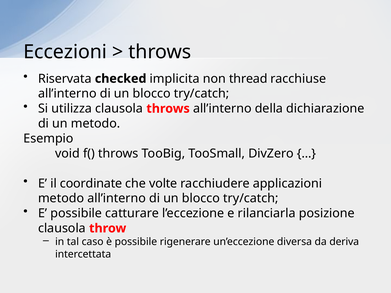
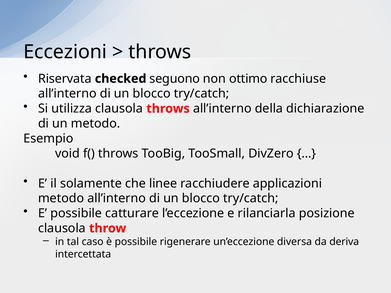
implicita: implicita -> seguono (175, 79)
thread: thread -> ottimo (248, 79)
coordinate: coordinate -> solamente (91, 184)
volte: volte -> linee (163, 184)
